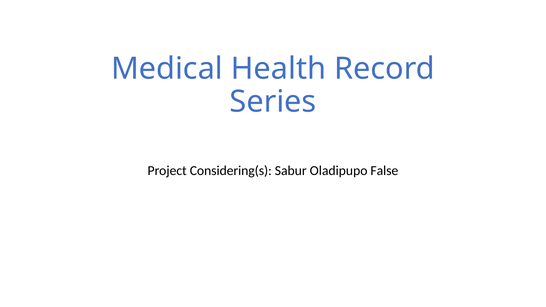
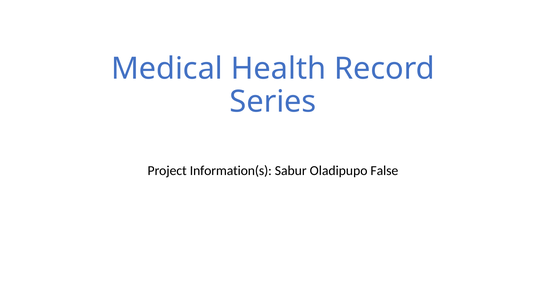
Considering(s: Considering(s -> Information(s (231, 171)
